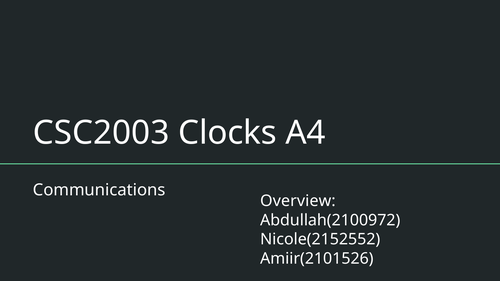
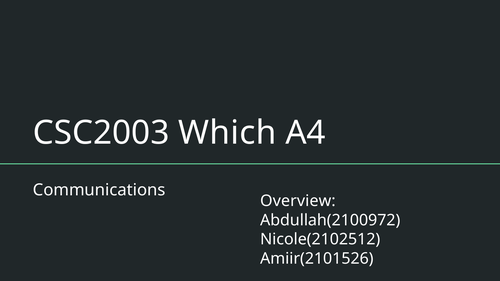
Clocks: Clocks -> Which (227, 133)
Nicole(2152552: Nicole(2152552 -> Nicole(2102512 (320, 240)
